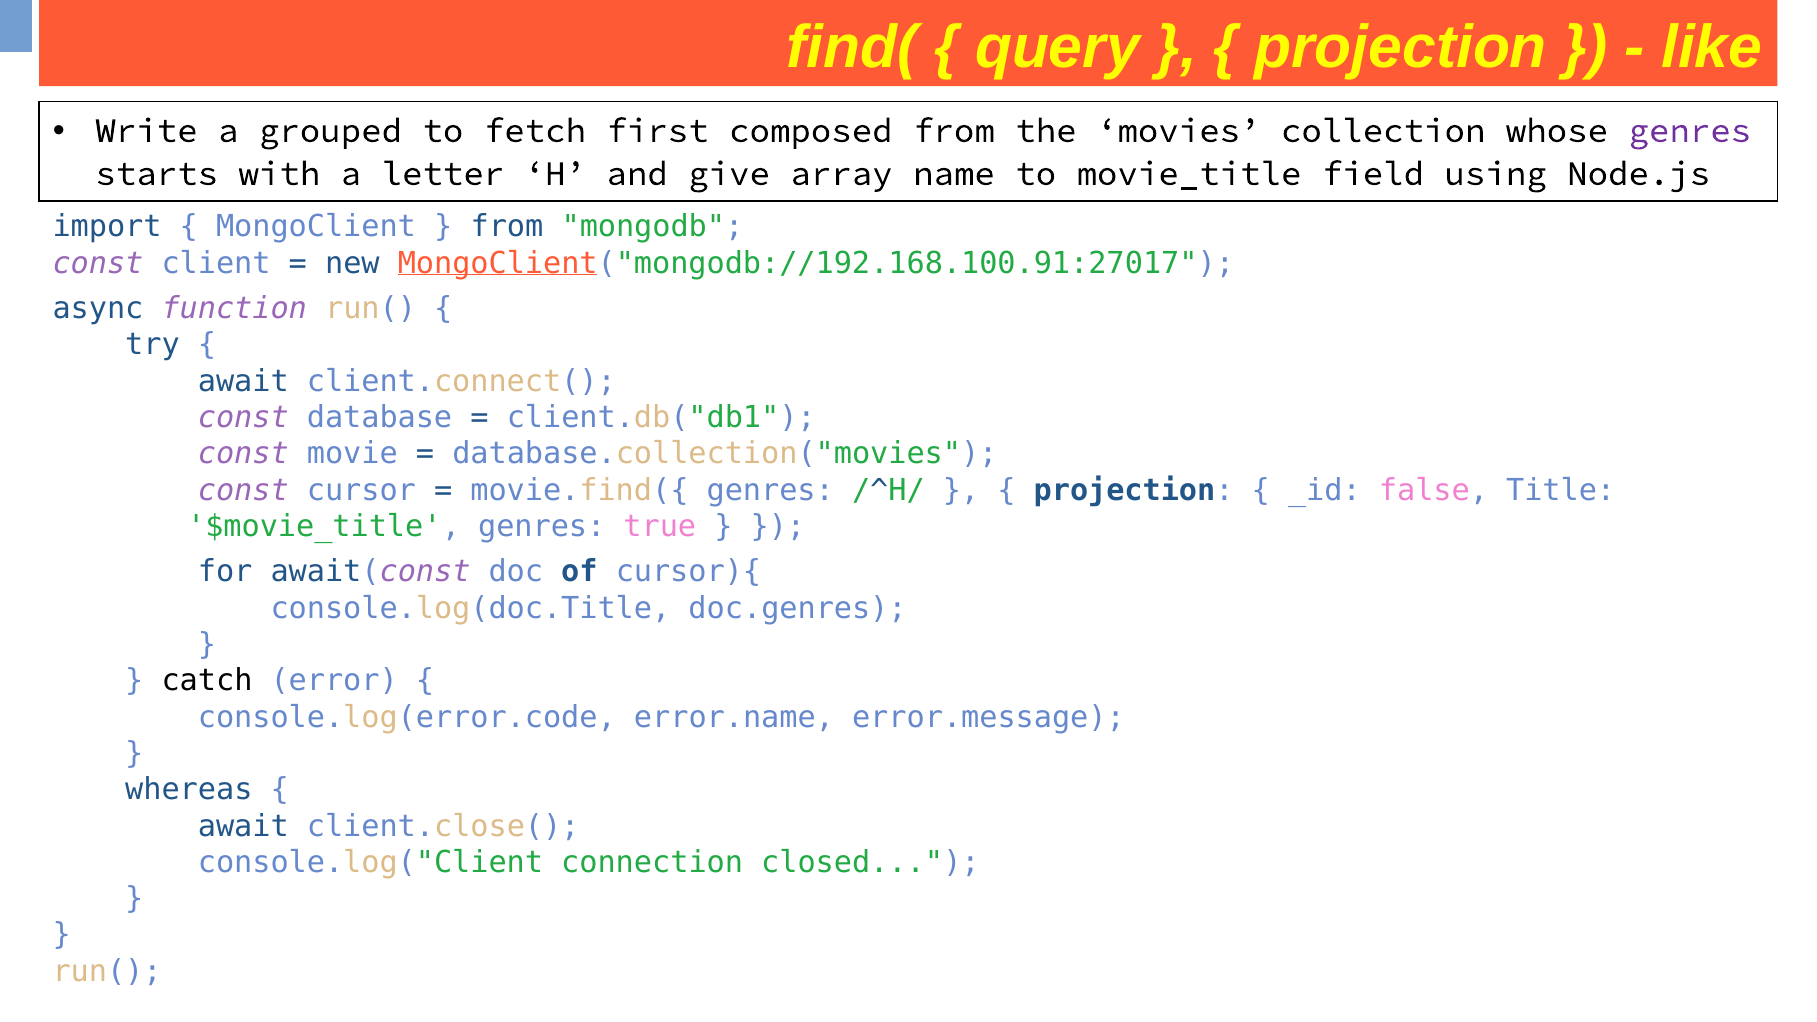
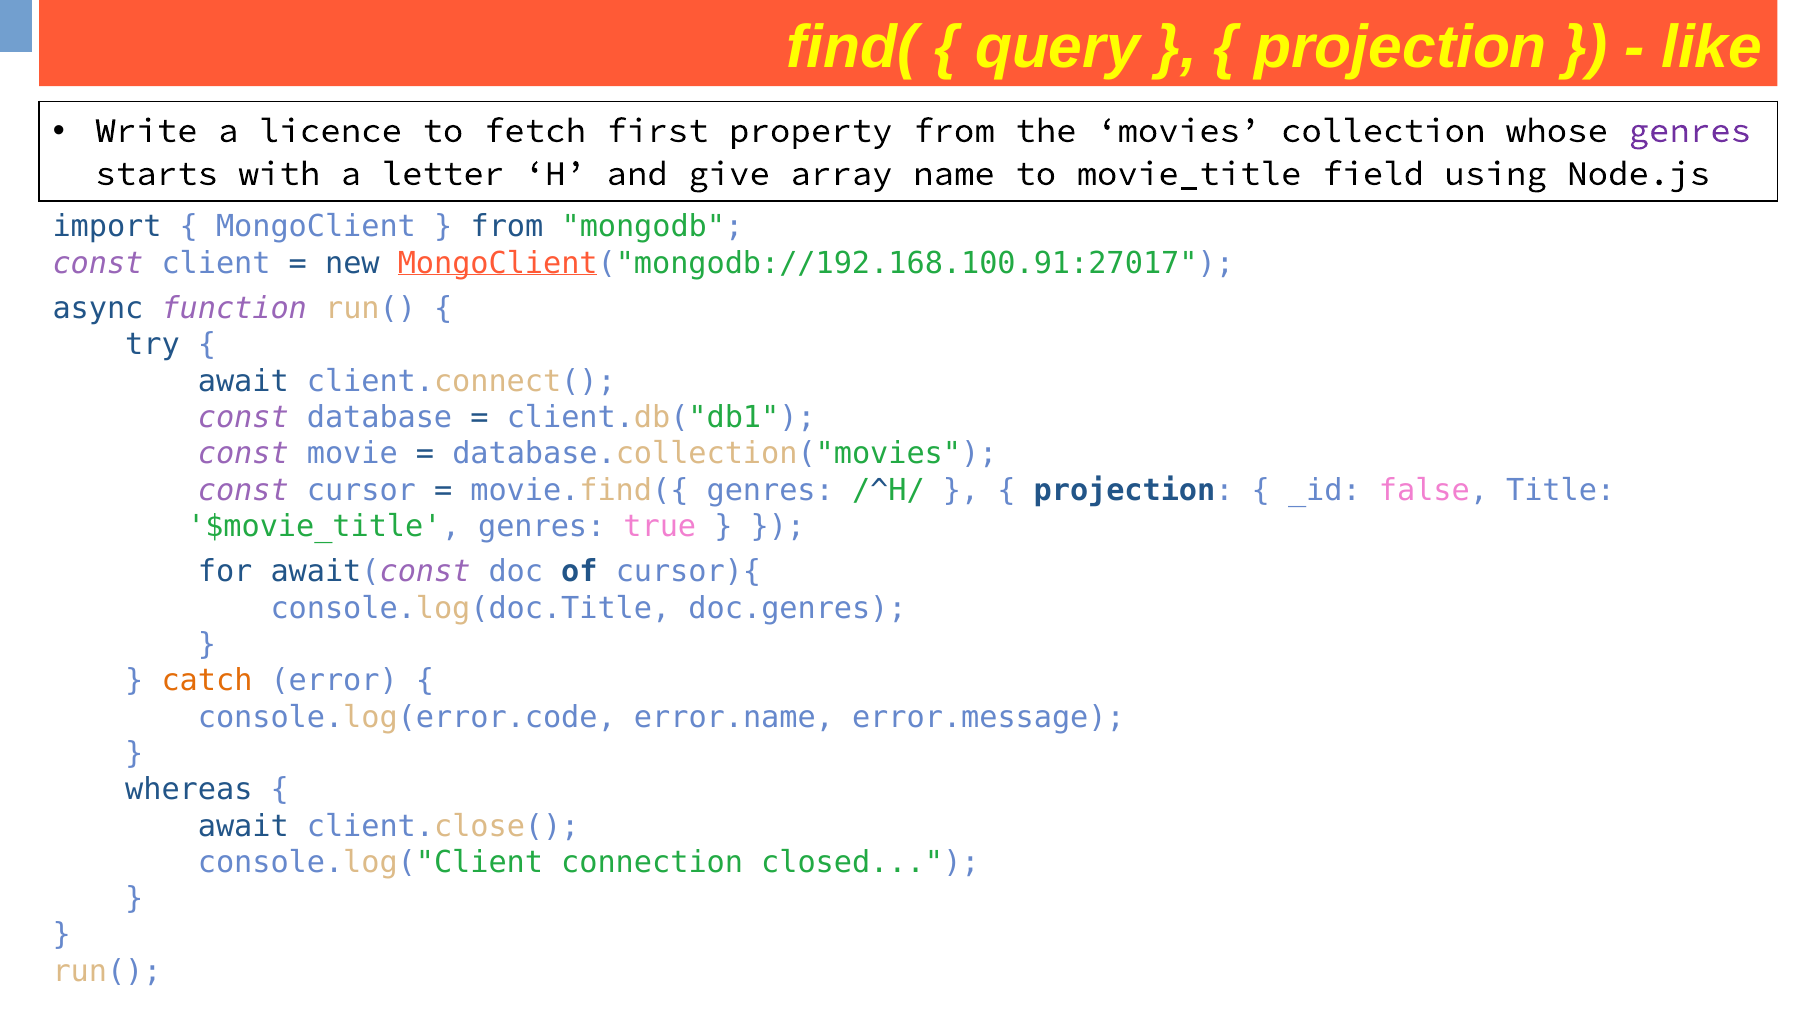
grouped: grouped -> licence (330, 131)
composed: composed -> property (811, 131)
catch colour: black -> orange (207, 681)
